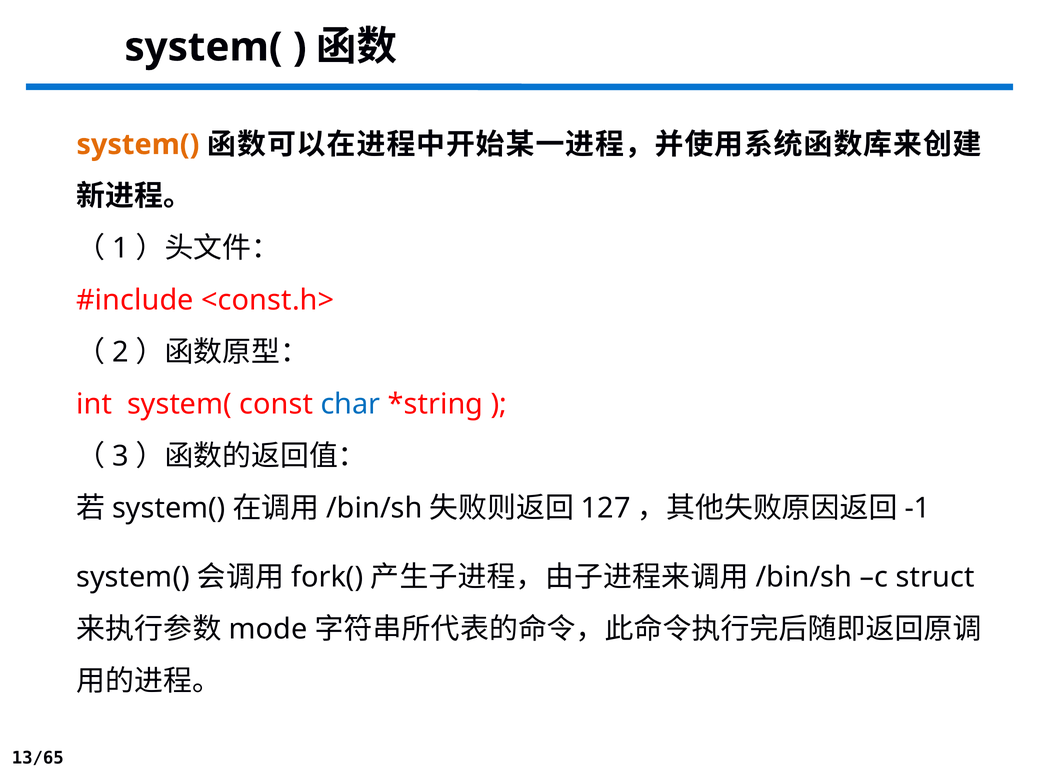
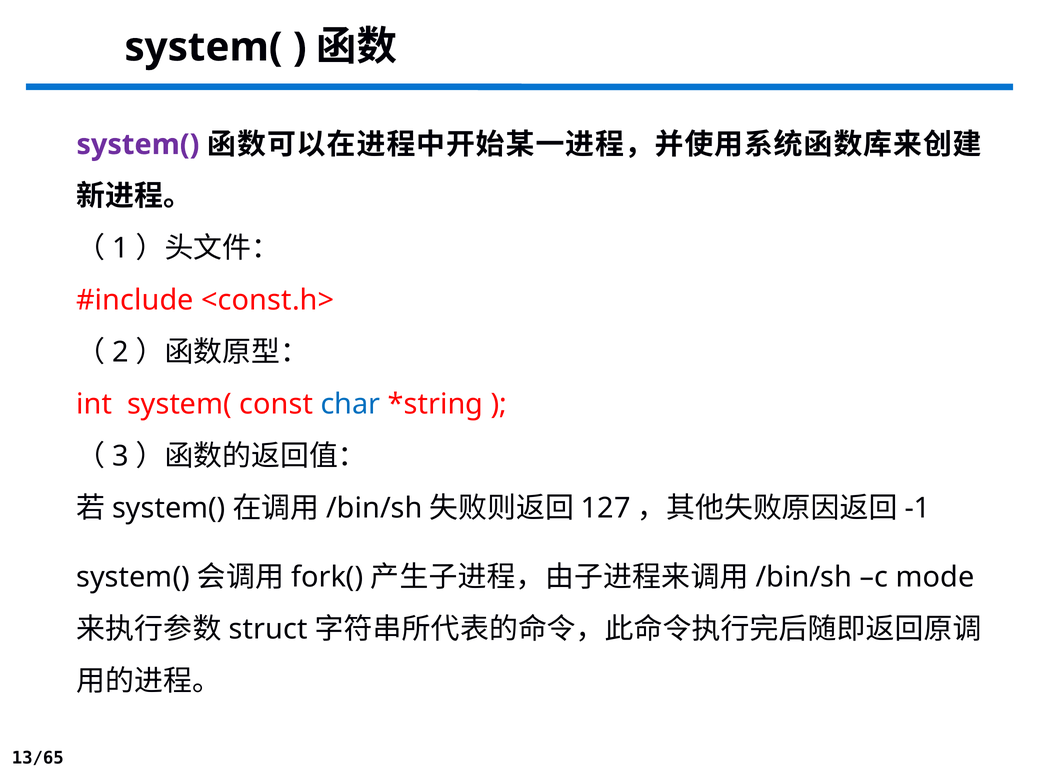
system( colour: orange -> purple (138, 145)
struct: struct -> mode (935, 577)
mode: mode -> struct (268, 629)
